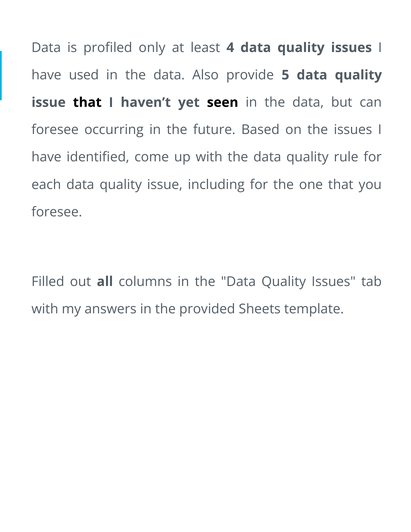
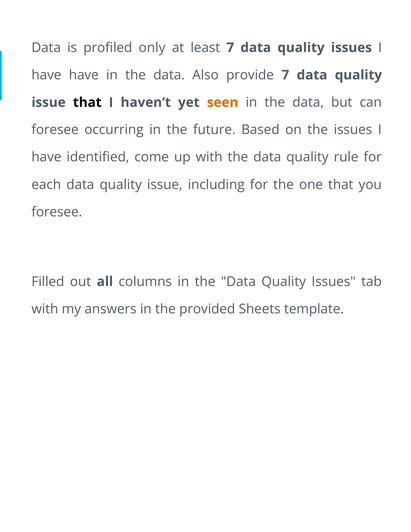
least 4: 4 -> 7 (230, 48)
have used: used -> have (84, 75)
provide 5: 5 -> 7 (285, 75)
seen colour: black -> orange (223, 102)
